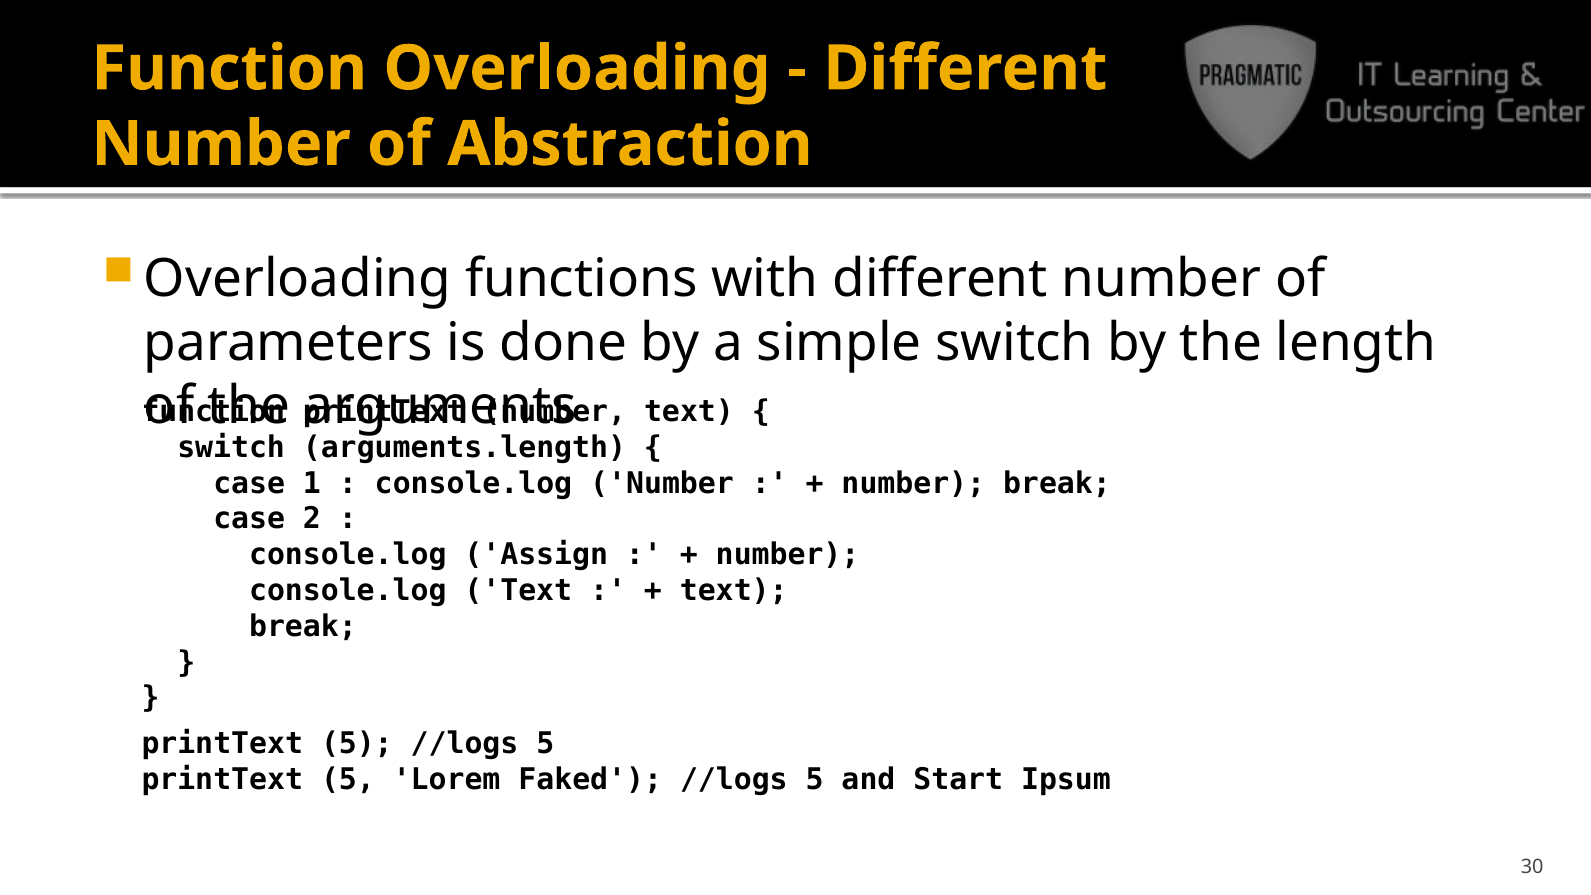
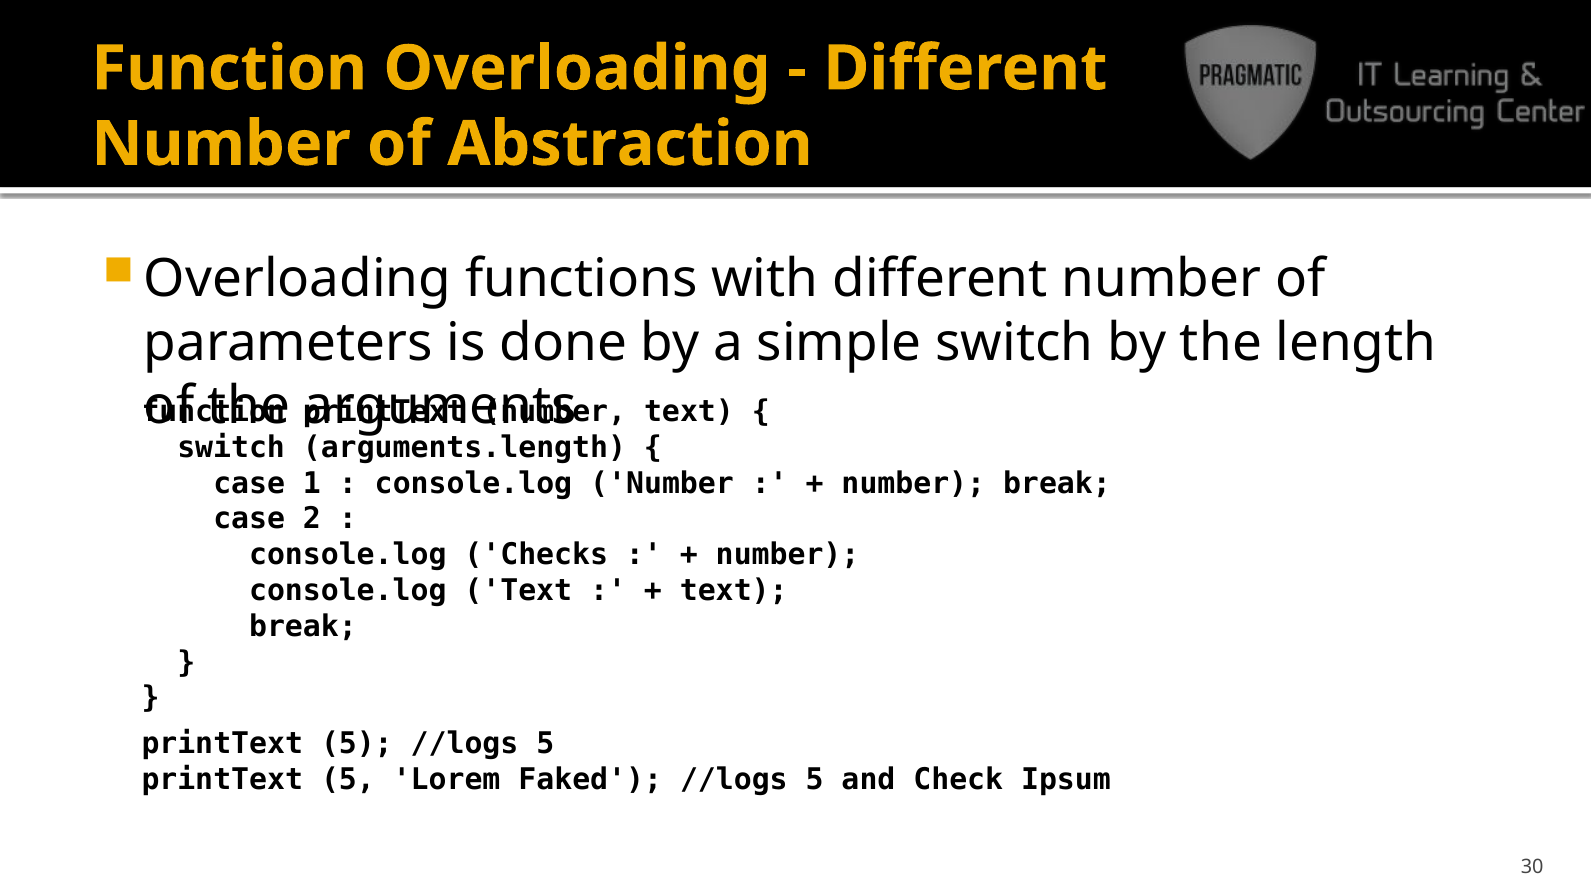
Assign: Assign -> Checks (536, 555)
Start: Start -> Check (958, 780)
